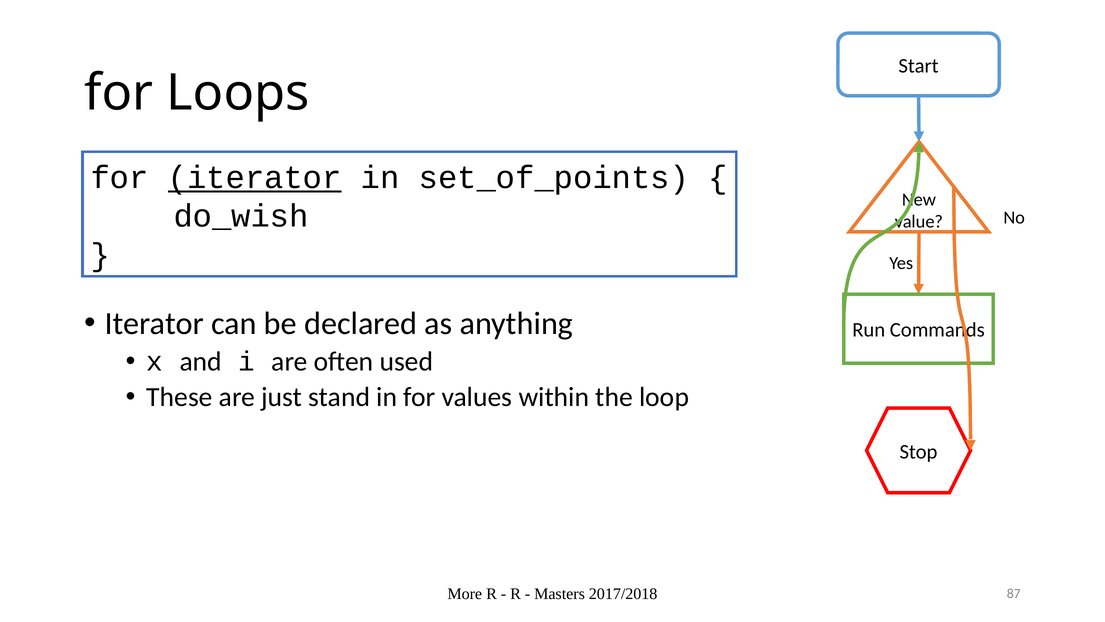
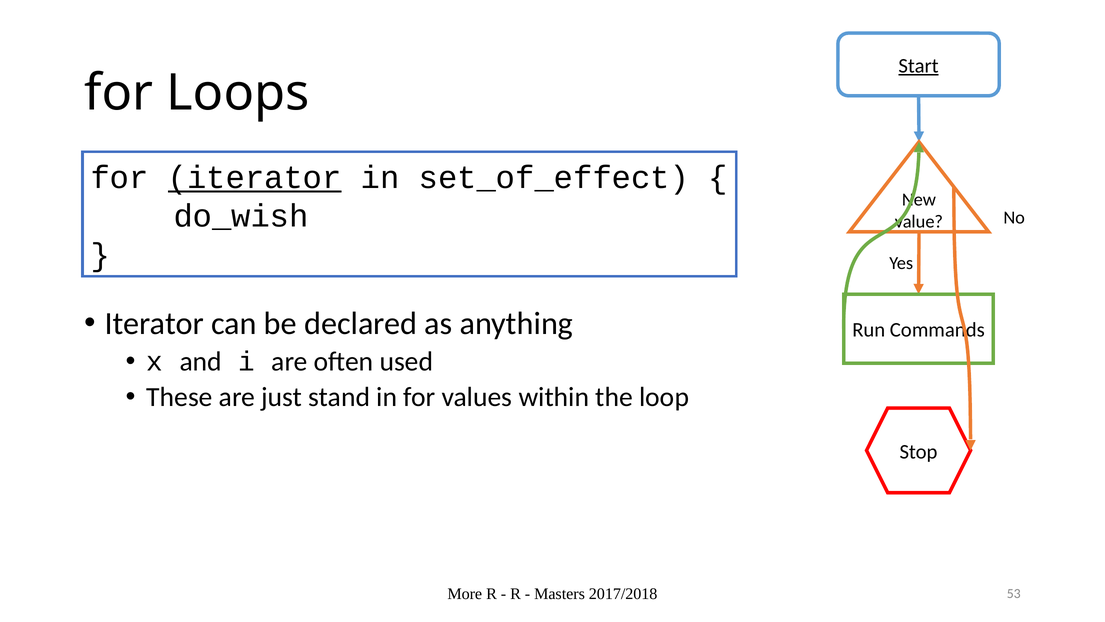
Start underline: none -> present (919, 66)
set_of_points: set_of_points -> set_of_effect (554, 177)
87: 87 -> 53 (1014, 593)
